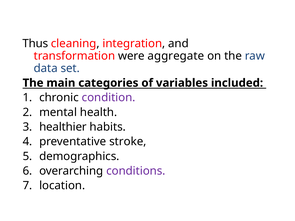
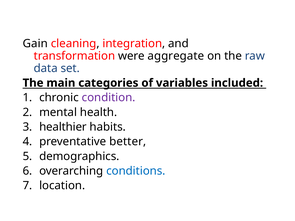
Thus: Thus -> Gain (35, 44)
stroke: stroke -> better (128, 142)
conditions colour: purple -> blue (136, 171)
